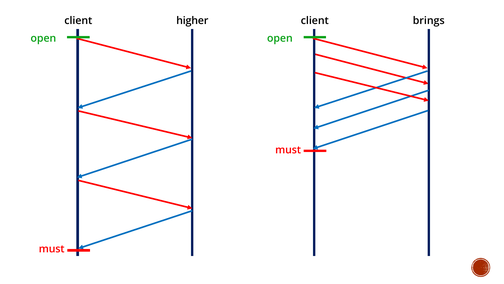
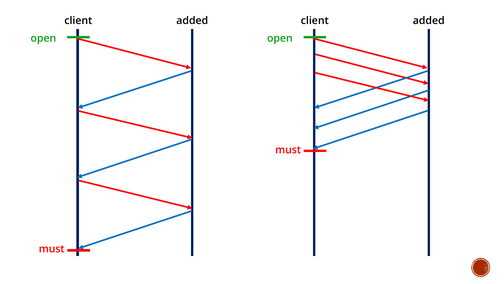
higher: higher -> added (192, 21)
brings: brings -> added (429, 21)
